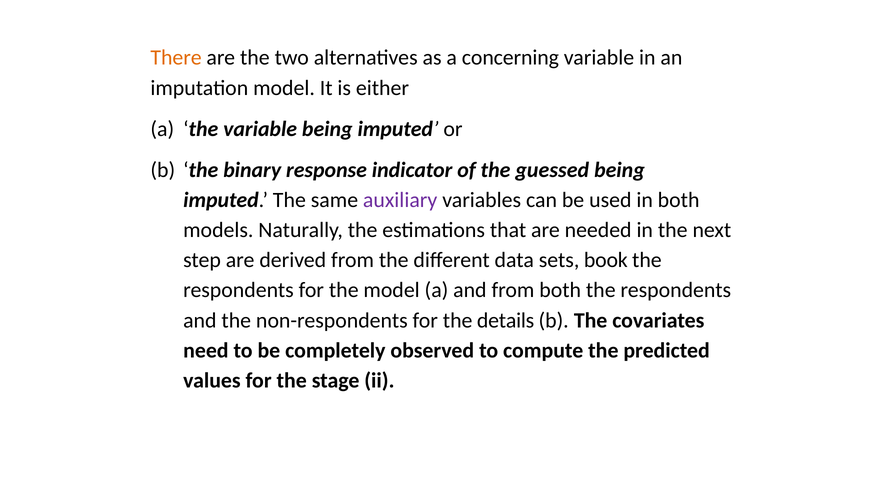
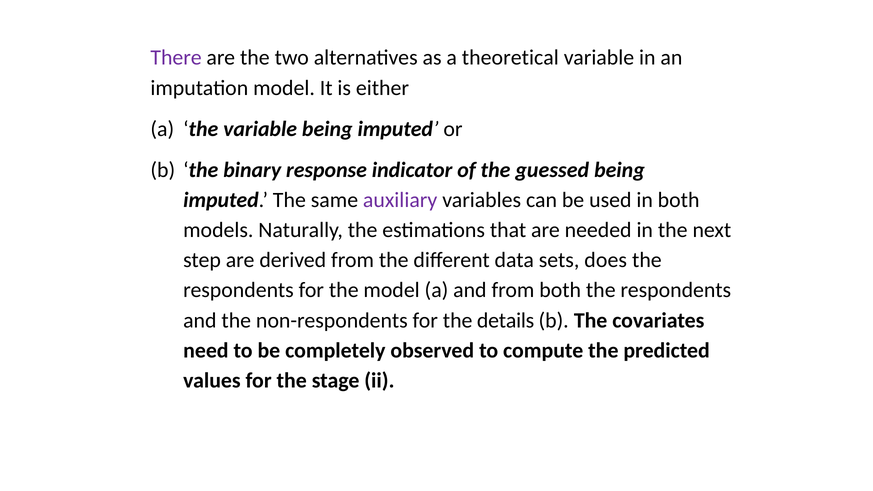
There colour: orange -> purple (176, 58)
concerning: concerning -> theoretical (510, 58)
book: book -> does (606, 260)
